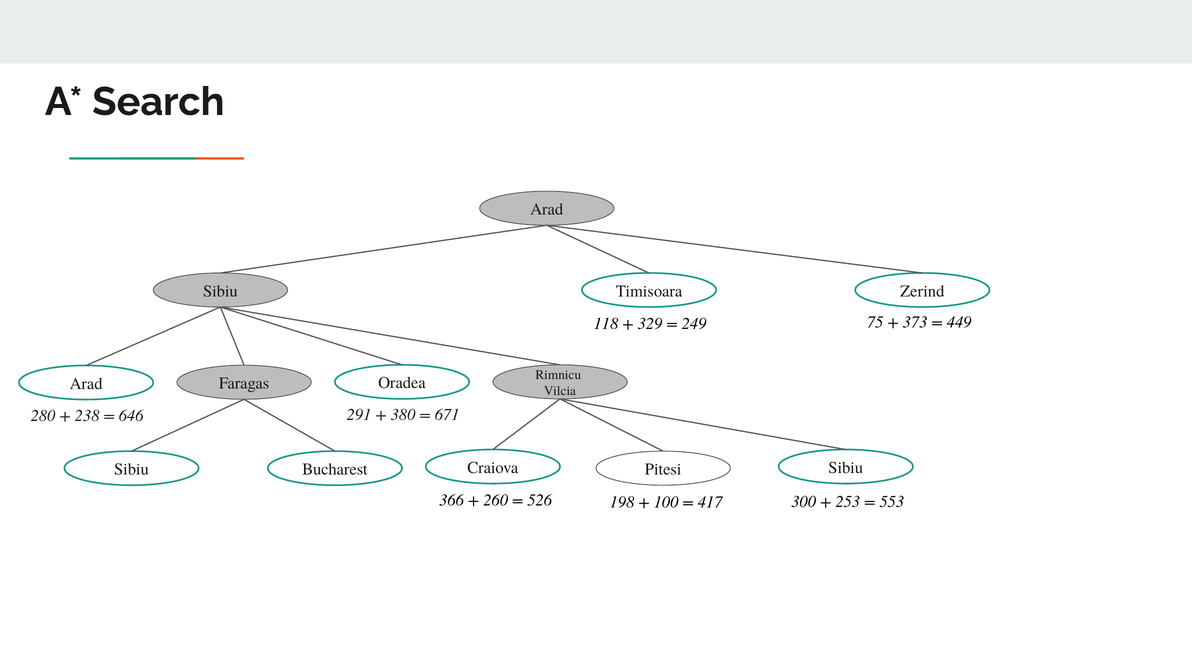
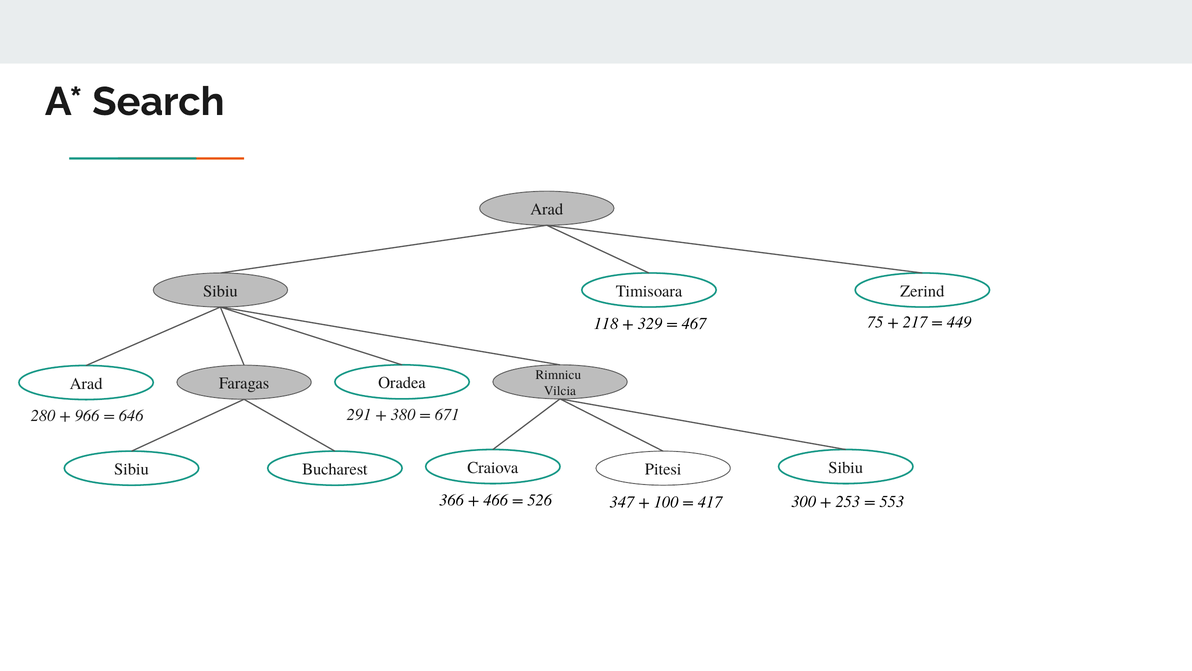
373: 373 -> 217 (915, 322)
249: 249 -> 467 (694, 324)
238: 238 -> 966 (87, 416)
260: 260 -> 466 (496, 500)
198: 198 -> 347 (622, 502)
